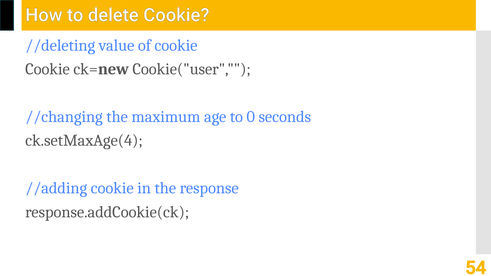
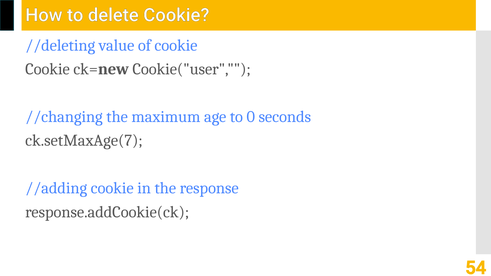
ck.setMaxAge(4: ck.setMaxAge(4 -> ck.setMaxAge(7 (84, 141)
